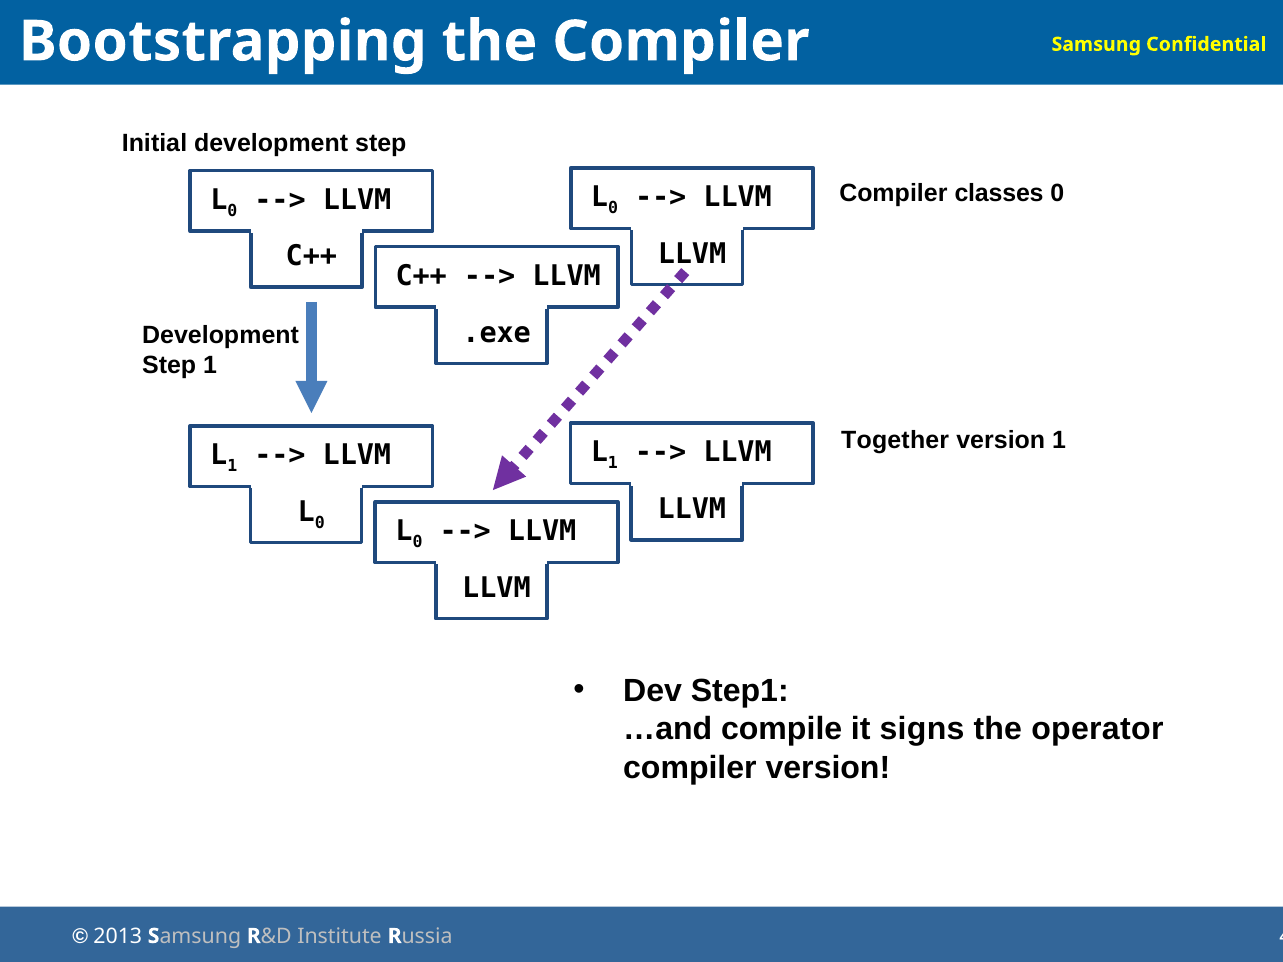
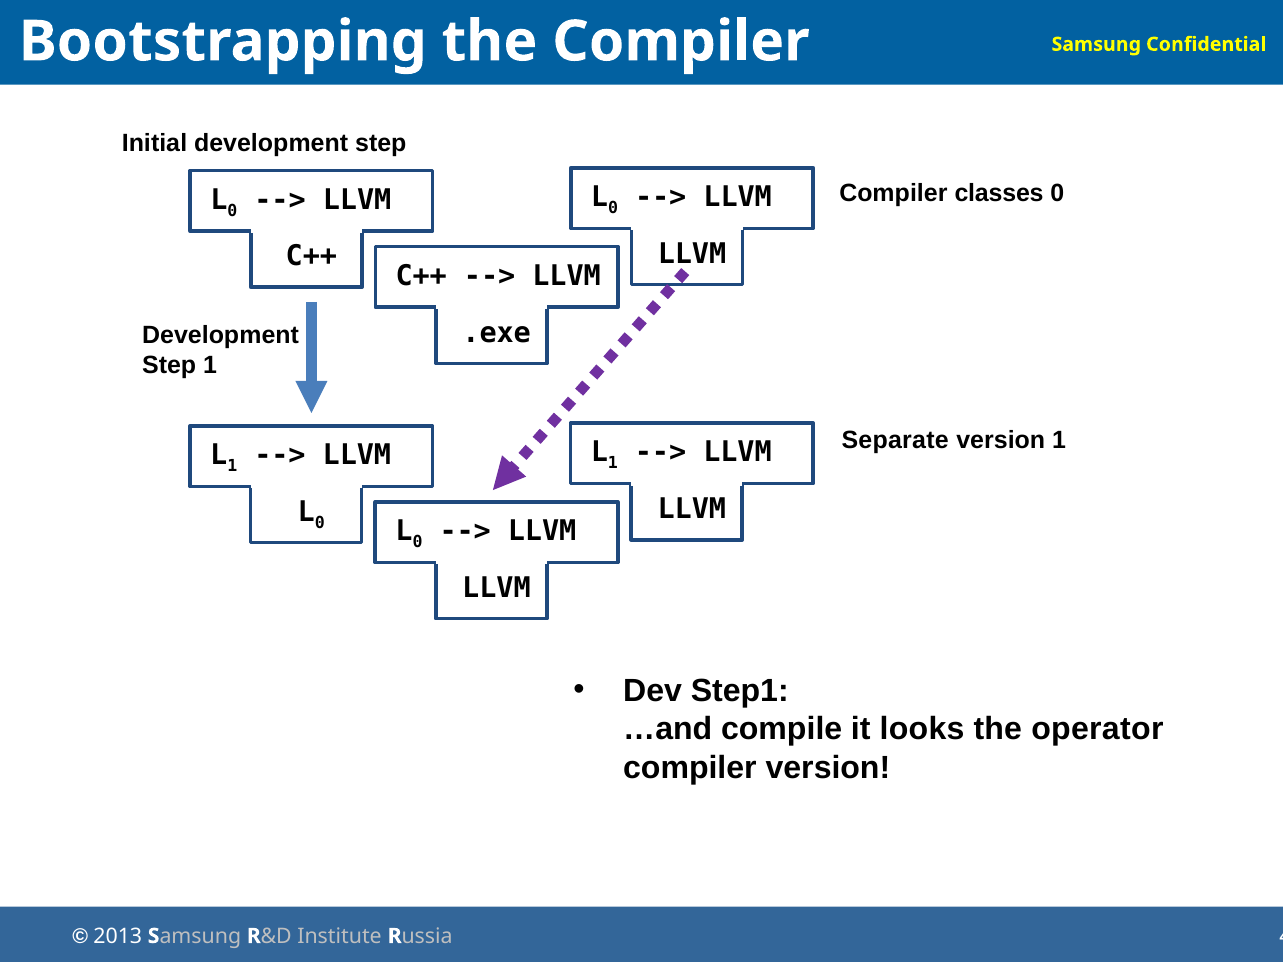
Together: Together -> Separate (895, 440)
signs: signs -> looks (922, 729)
